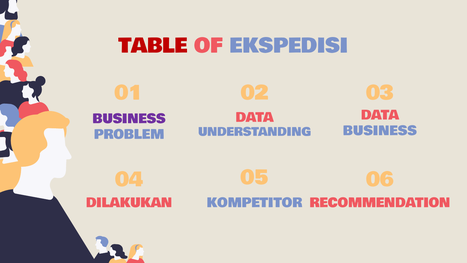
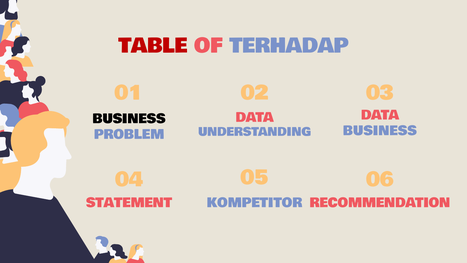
EKSPEDISI: EKSPEDISI -> TERHADAP (289, 46)
BUSINESS colour: purple -> black (129, 119)
DILAKUKAN: DILAKUKAN -> STATEMENT (129, 203)
